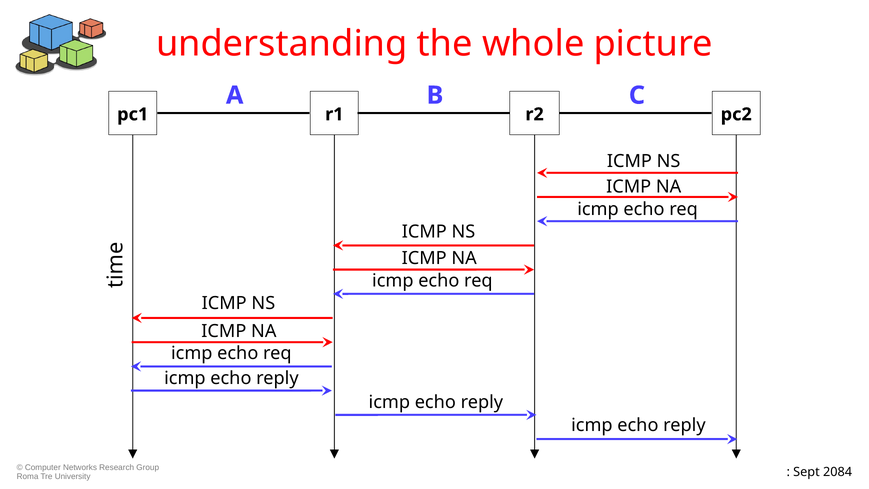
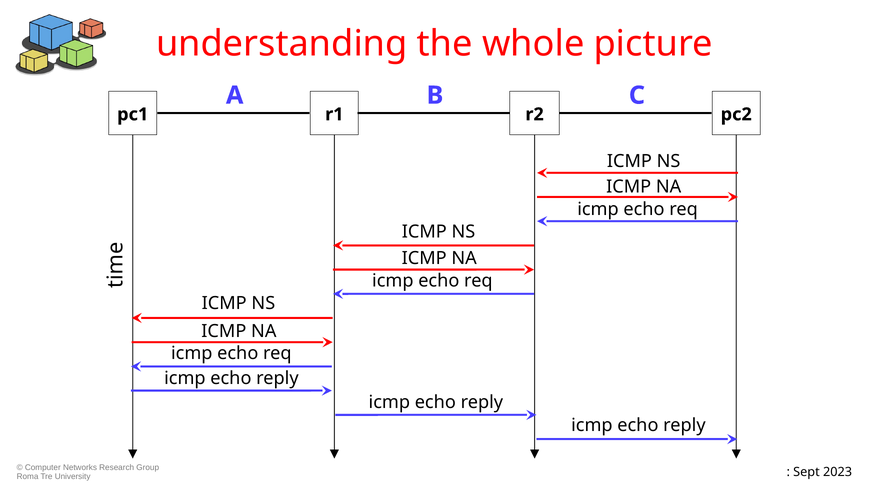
2084: 2084 -> 2023 (838, 472)
